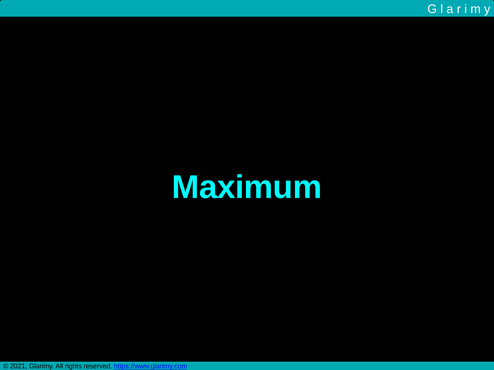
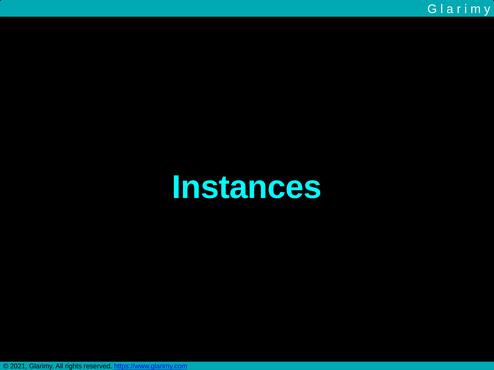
Maximum: Maximum -> Instances (247, 188)
